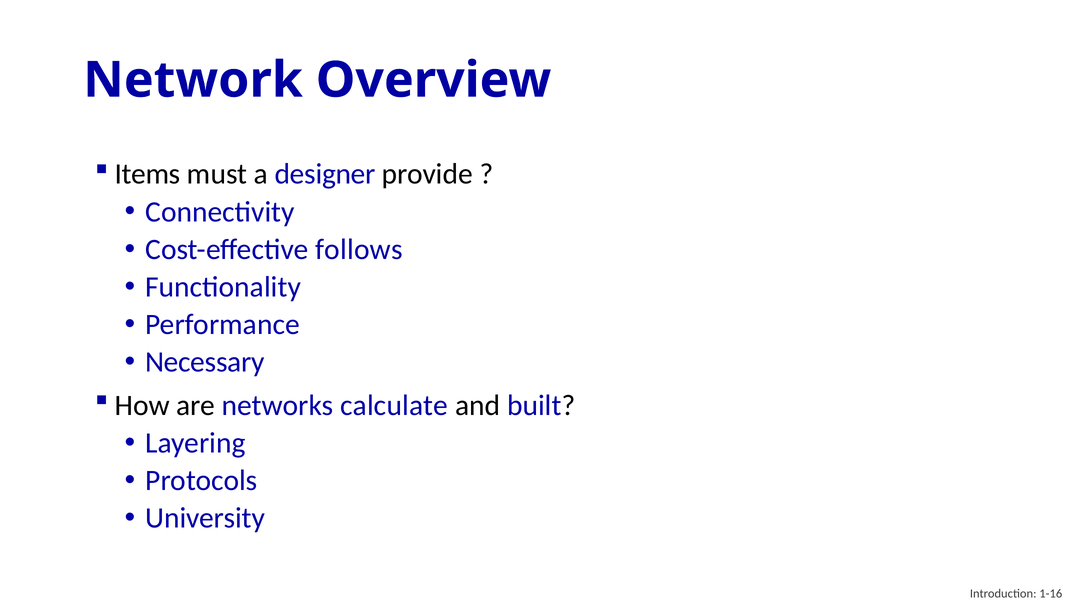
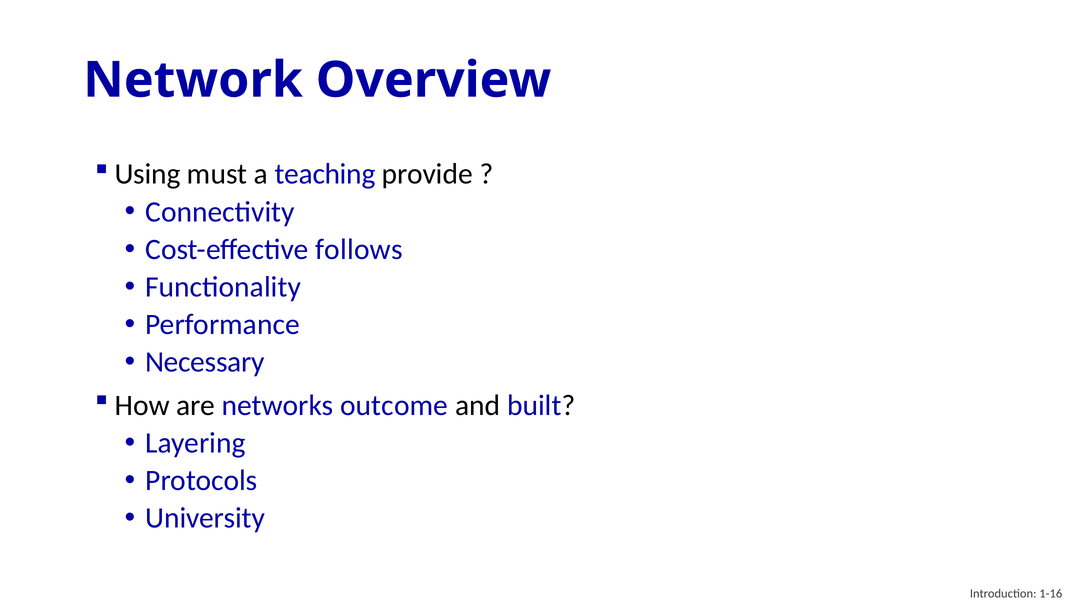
Items: Items -> Using (148, 174)
designer: designer -> teaching (325, 174)
calculate: calculate -> outcome (394, 405)
